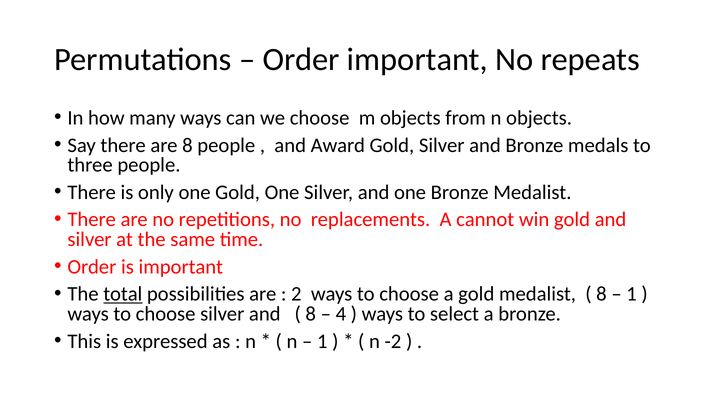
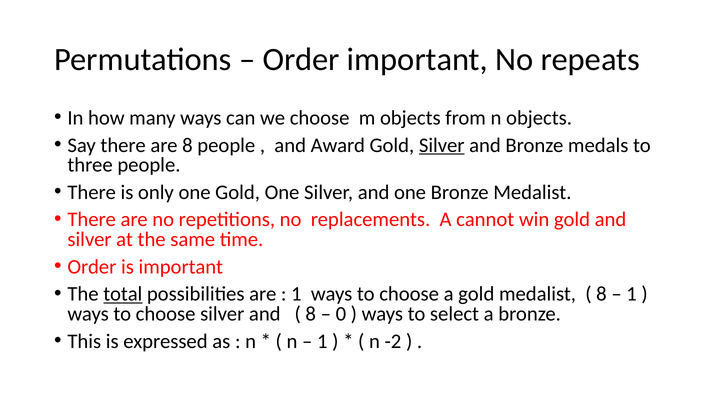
Silver underline: none -> present (442, 145)
2: 2 -> 1 (296, 294)
4: 4 -> 0 (341, 314)
